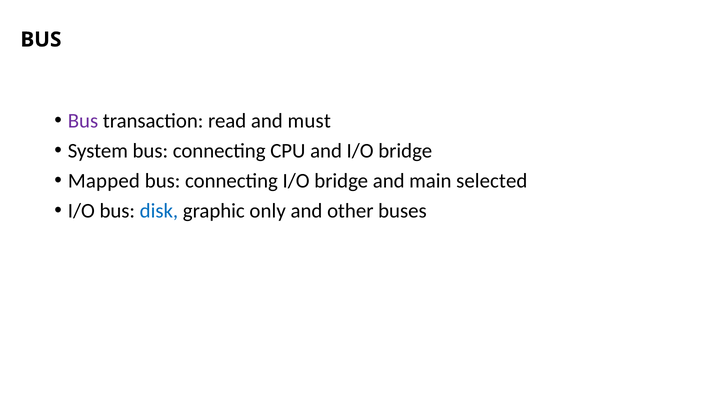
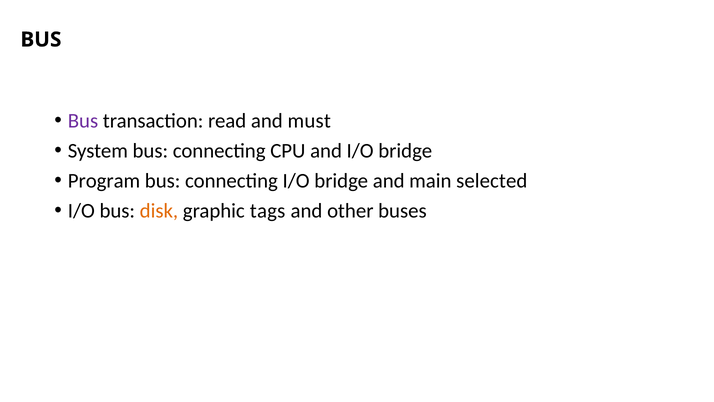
Mapped: Mapped -> Program (104, 181)
disk colour: blue -> orange (159, 211)
only: only -> tags (268, 211)
